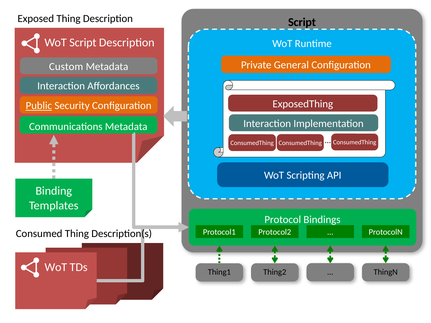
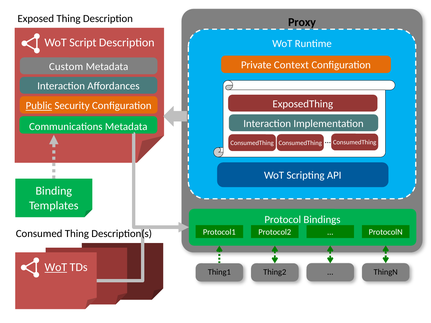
Script: Script -> Proxy (302, 22)
General: General -> Context (291, 65)
WoT underline: none -> present (56, 267)
